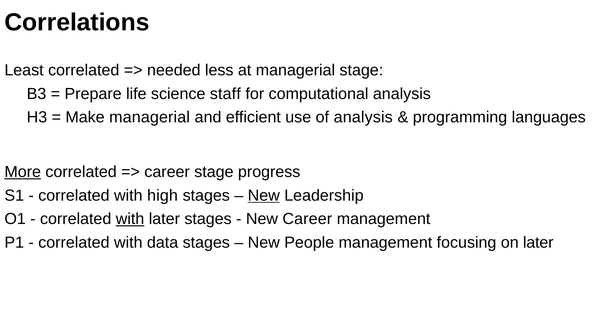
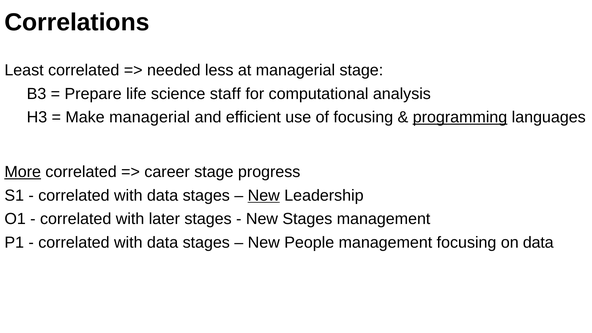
of analysis: analysis -> focusing (363, 117)
programming underline: none -> present (460, 117)
high: high -> data (163, 195)
with underline: present -> none (130, 219)
New Career: Career -> Stages (307, 219)
on later: later -> data (538, 242)
